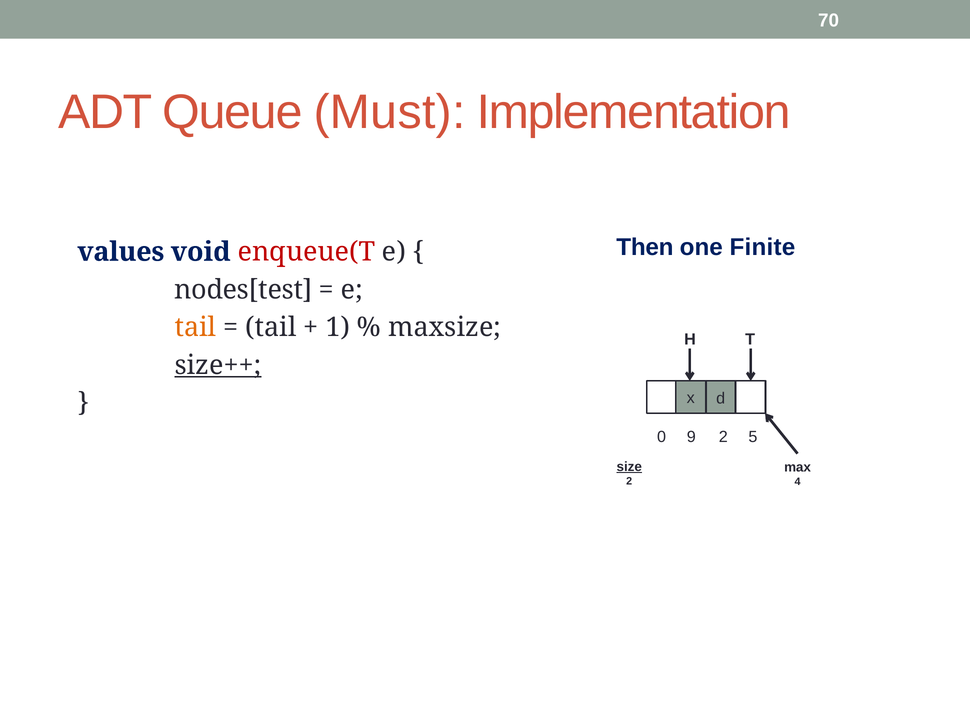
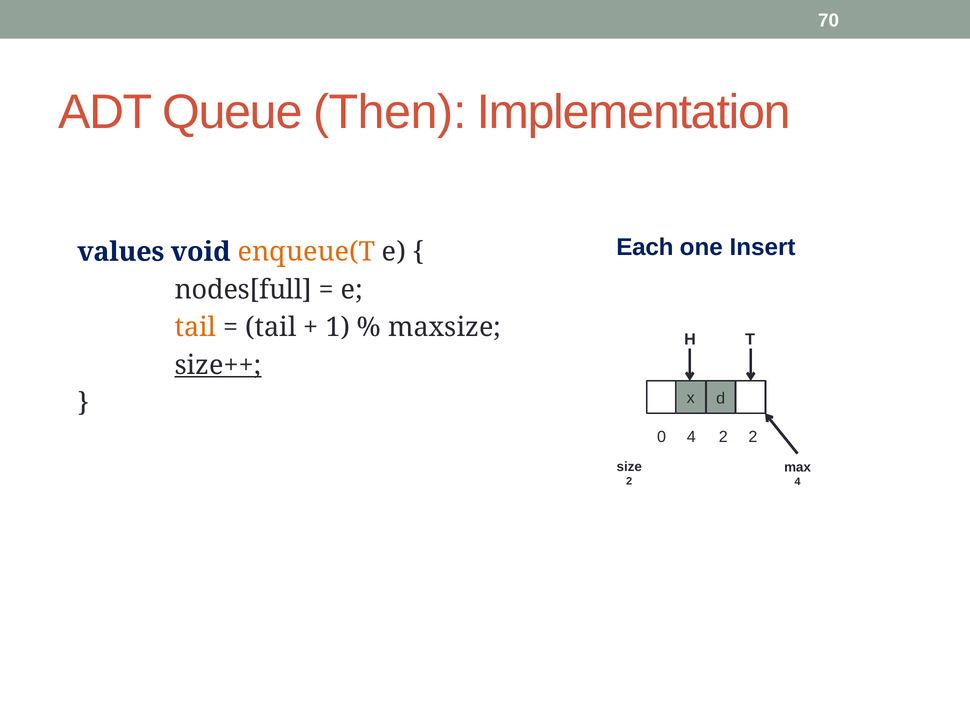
Must: Must -> Then (390, 113)
Then: Then -> Each (645, 247)
Finite: Finite -> Insert (763, 247)
enqueue(T colour: red -> orange (306, 252)
nodes[test: nodes[test -> nodes[full (243, 290)
0 9: 9 -> 4 (691, 437)
2 5: 5 -> 2 (753, 437)
size underline: present -> none (629, 467)
